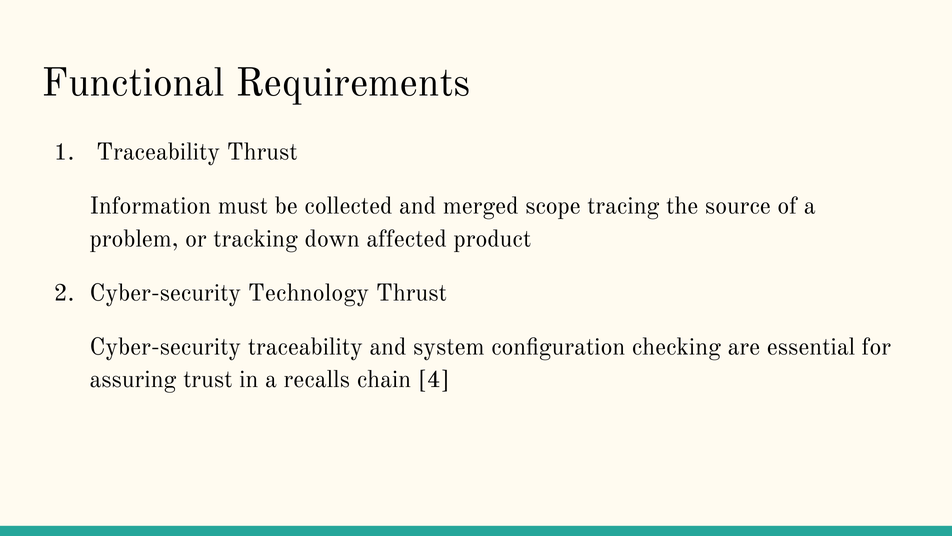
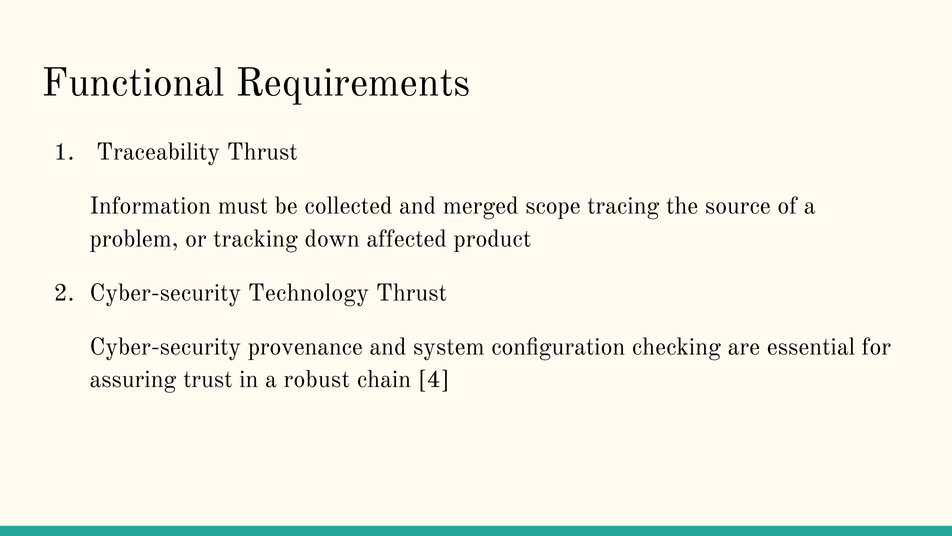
Cyber-security traceability: traceability -> provenance (305, 346)
recalls: recalls -> robust (317, 379)
